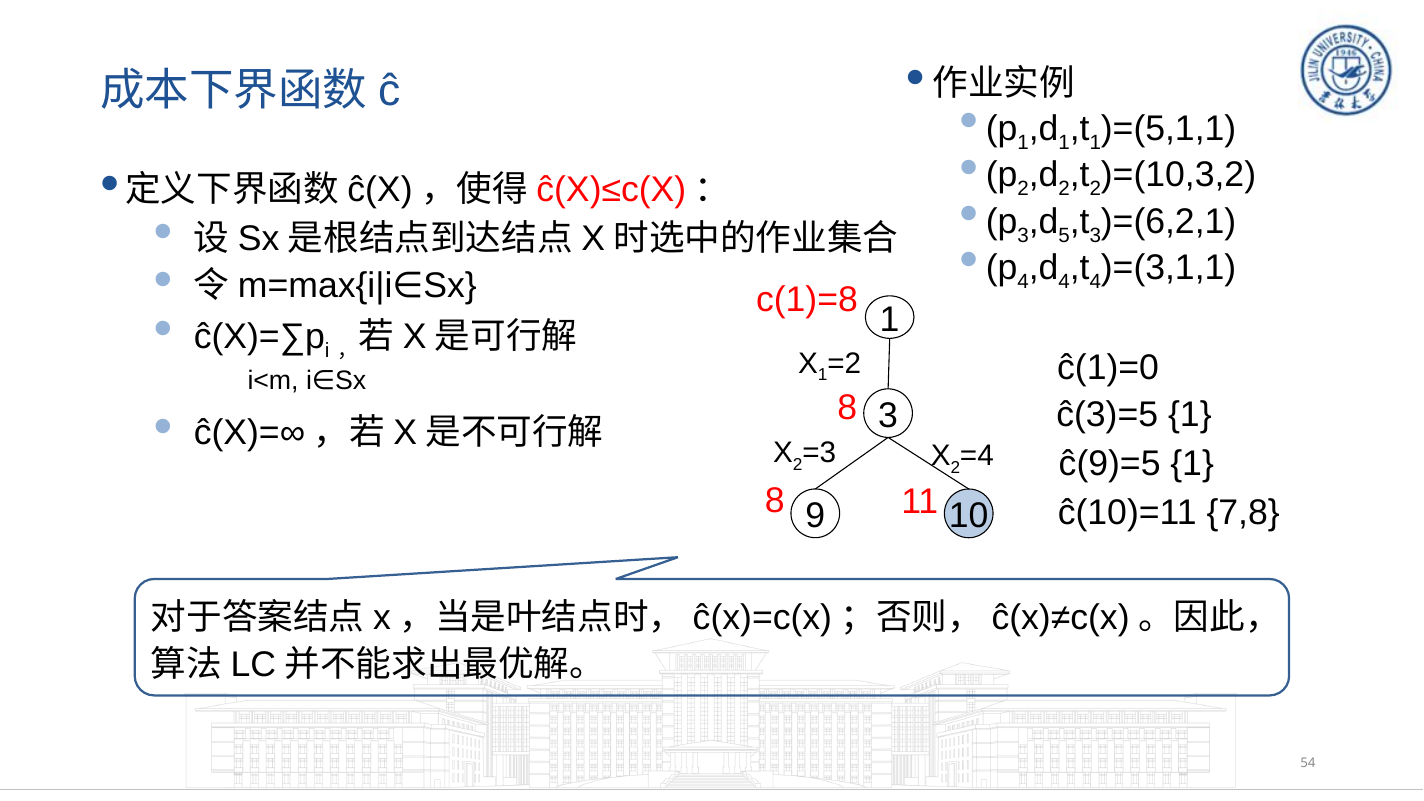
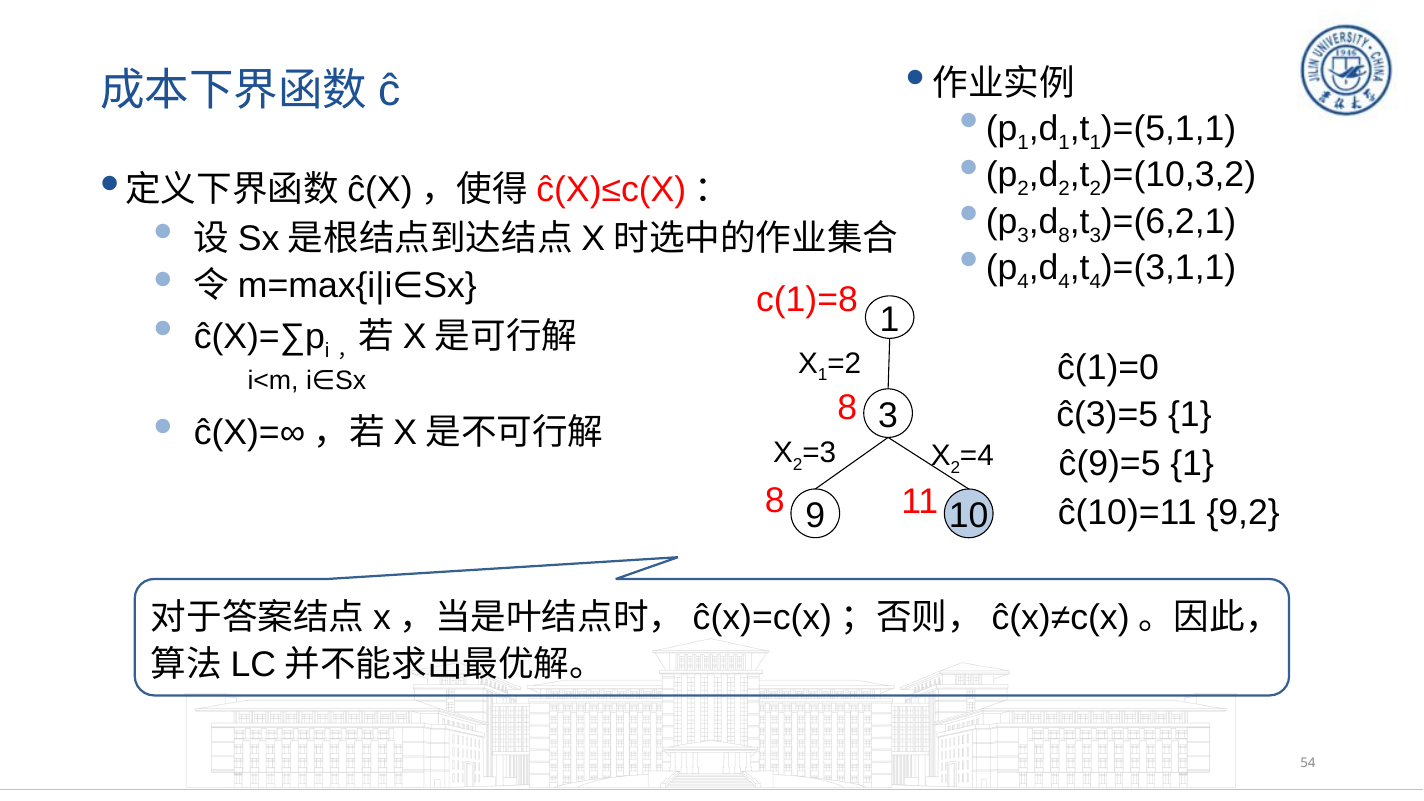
5: 5 -> 8 (1064, 235)
7,8: 7,8 -> 9,2 (1243, 513)
